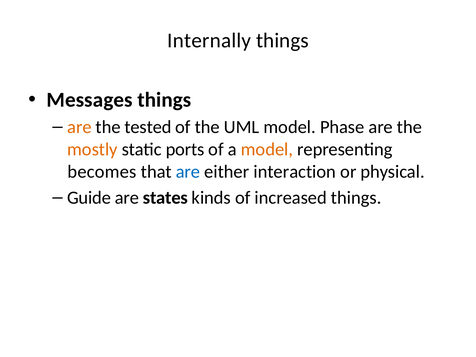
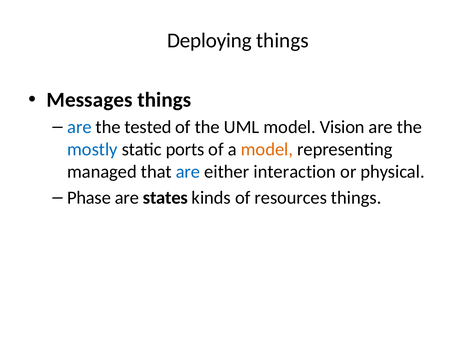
Internally: Internally -> Deploying (209, 40)
are colour: orange -> blue (79, 127)
Phase: Phase -> Vision (342, 127)
mostly colour: orange -> blue (92, 149)
becomes: becomes -> managed (102, 172)
Guide: Guide -> Phase (89, 198)
increased: increased -> resources (291, 198)
